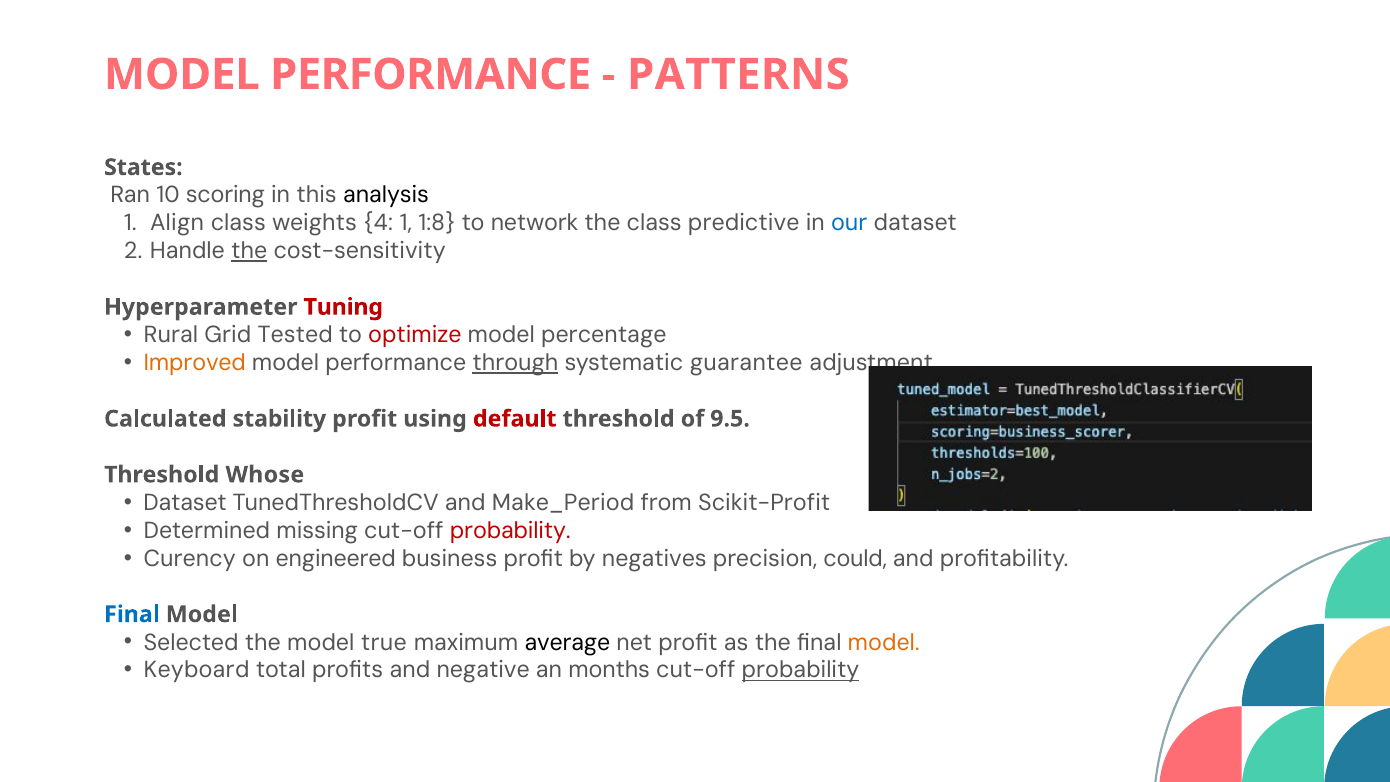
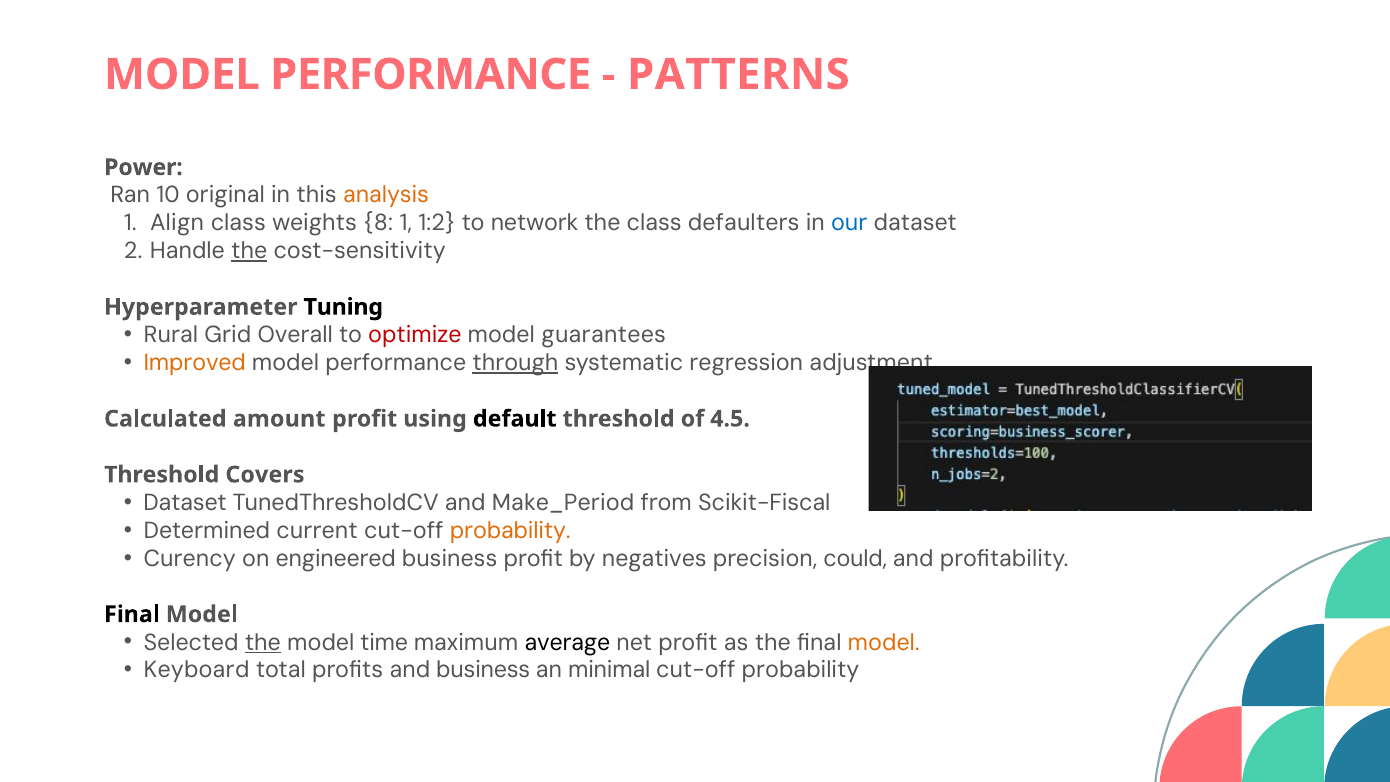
States: States -> Power (143, 167)
scoring: scoring -> original (225, 195)
analysis colour: black -> orange (386, 195)
4: 4 -> 8 (378, 223)
1:8: 1:8 -> 1:2 (437, 223)
predictive: predictive -> defaulters (744, 223)
Tuning colour: red -> black (343, 307)
Tested: Tested -> Overall (295, 335)
percentage: percentage -> guarantees (604, 335)
guarantee: guarantee -> regression (746, 363)
stability: stability -> amount (279, 419)
default colour: red -> black (515, 419)
9.5: 9.5 -> 4.5 (730, 419)
Whose: Whose -> Covers (265, 475)
Scikit-Profit: Scikit-Profit -> Scikit-Fiscal (764, 503)
missing: missing -> current (317, 531)
probability colour: red -> orange (510, 531)
Final colour: blue -> black (132, 614)
the underline: none -> present (263, 642)
true: true -> time (384, 642)
and negative: negative -> business (483, 670)
months: months -> minimal (609, 670)
probability underline: present -> none (801, 670)
